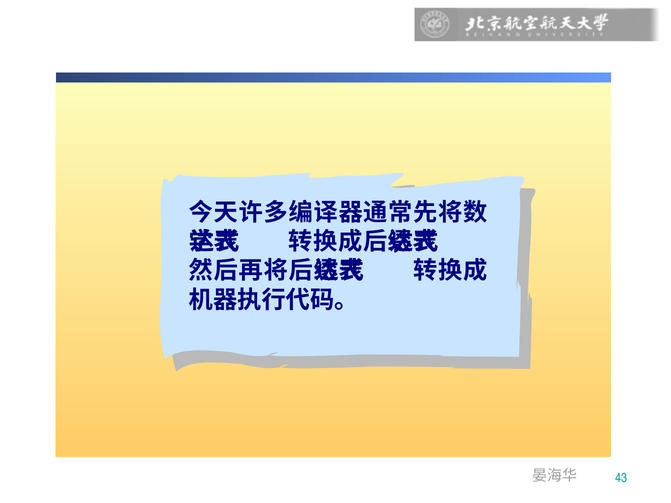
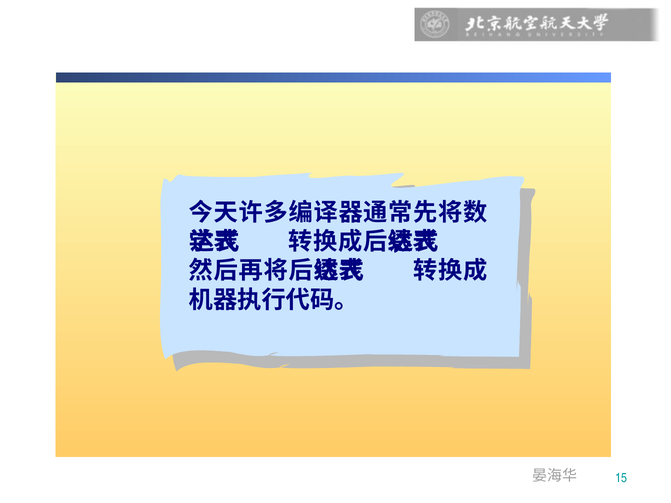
43: 43 -> 15 (621, 478)
